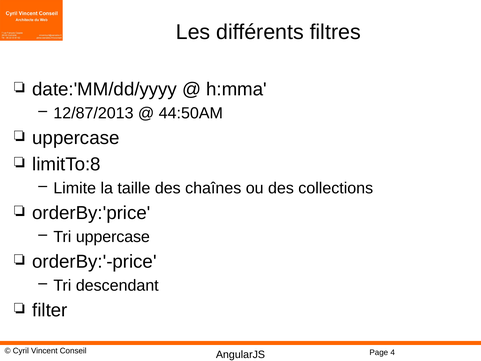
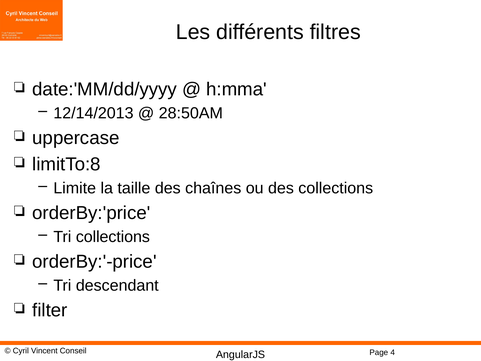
12/87/2013: 12/87/2013 -> 12/14/2013 (93, 113)
44:50AM: 44:50AM -> 28:50AM (191, 113)
Tri uppercase: uppercase -> collections (113, 237)
